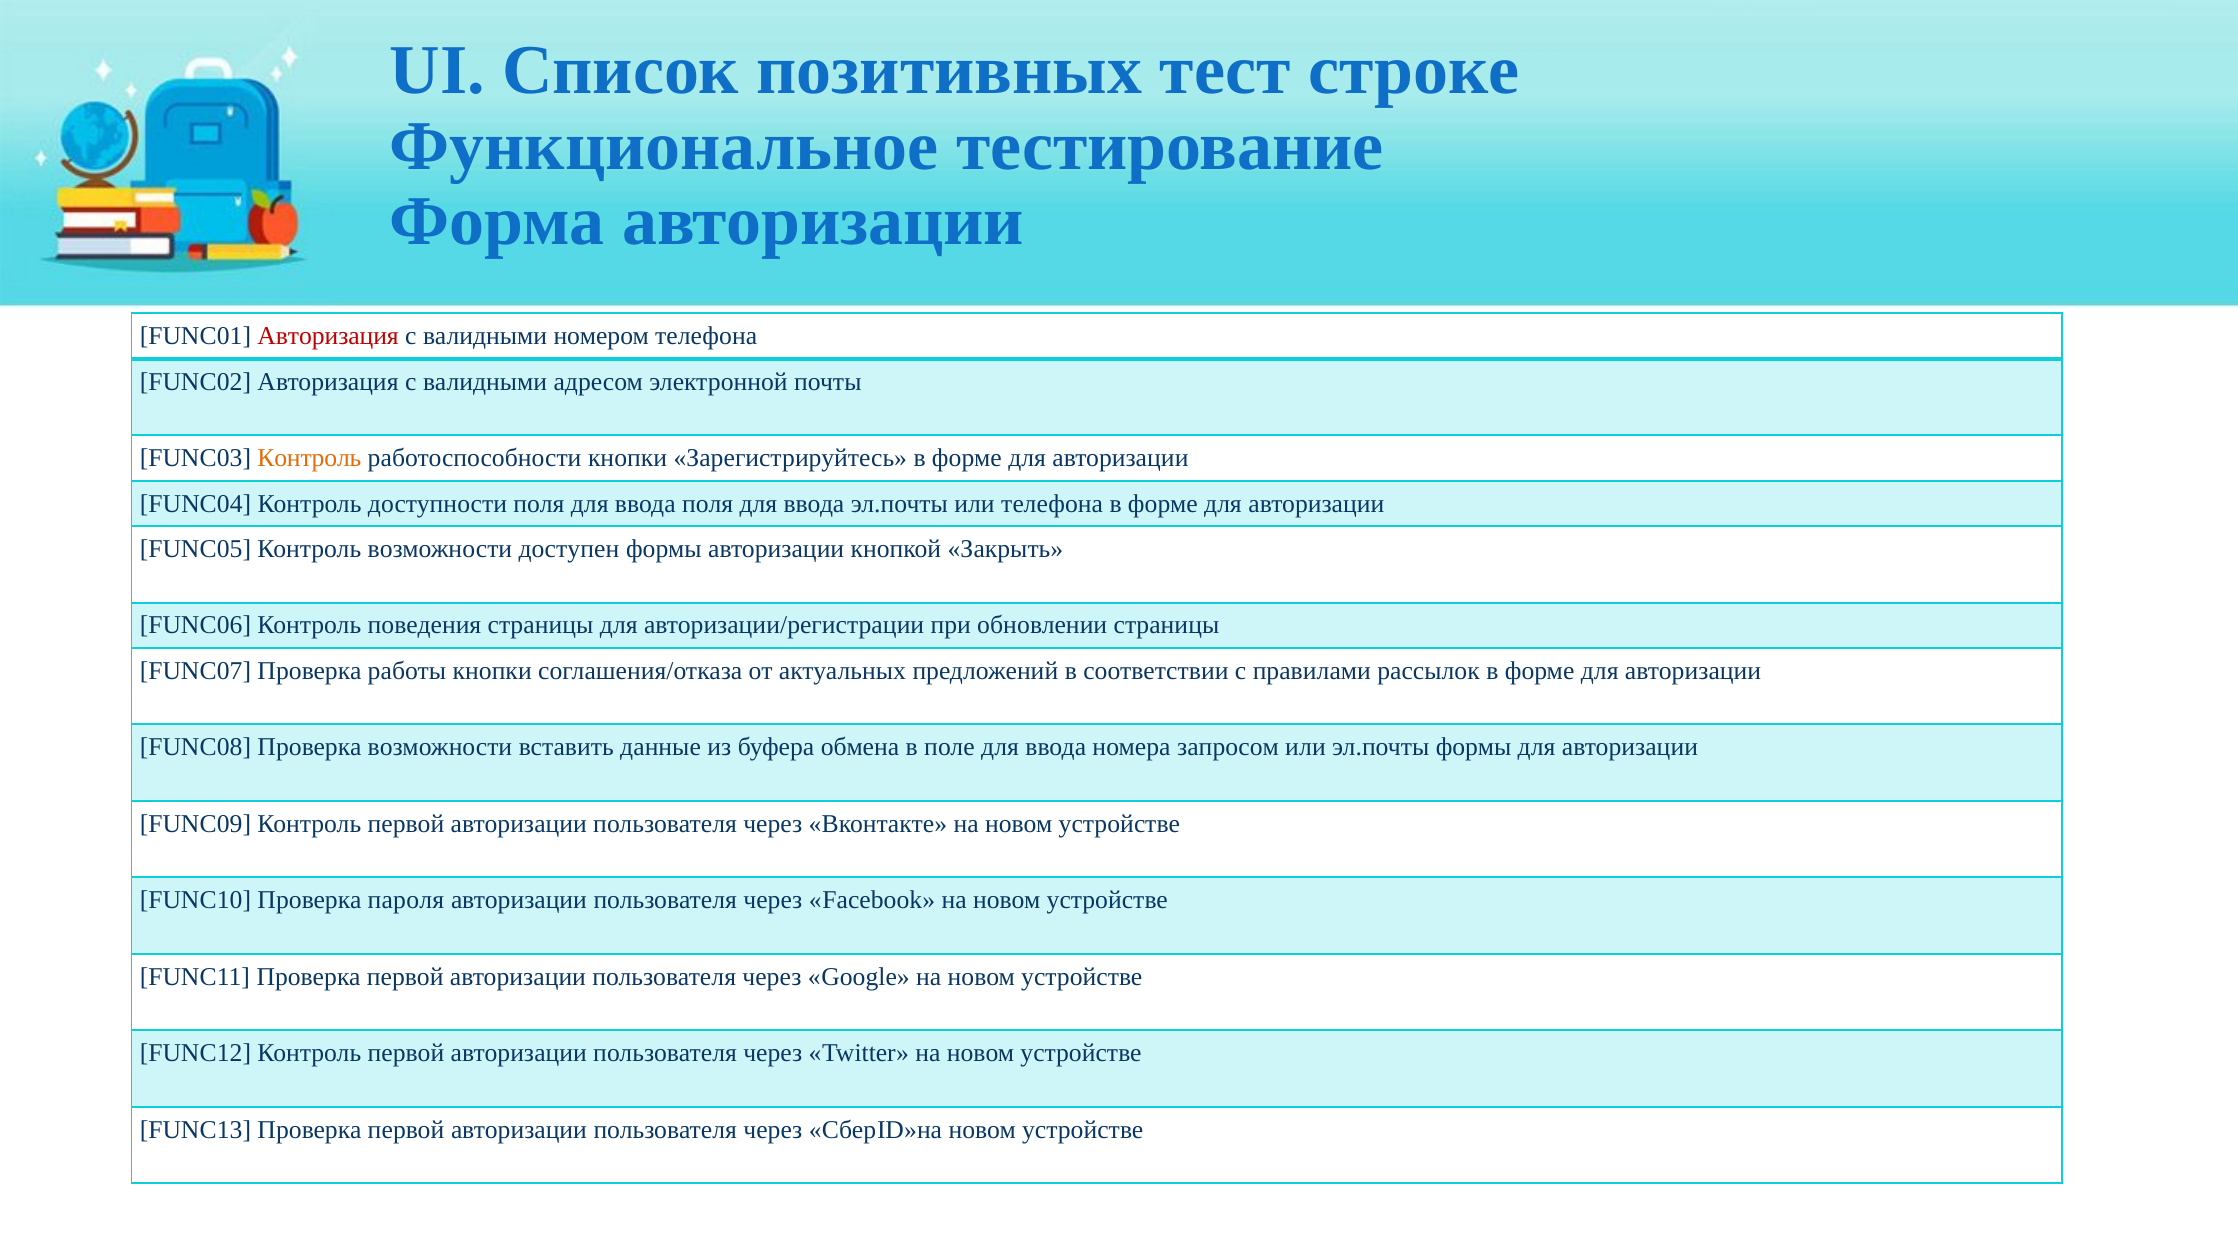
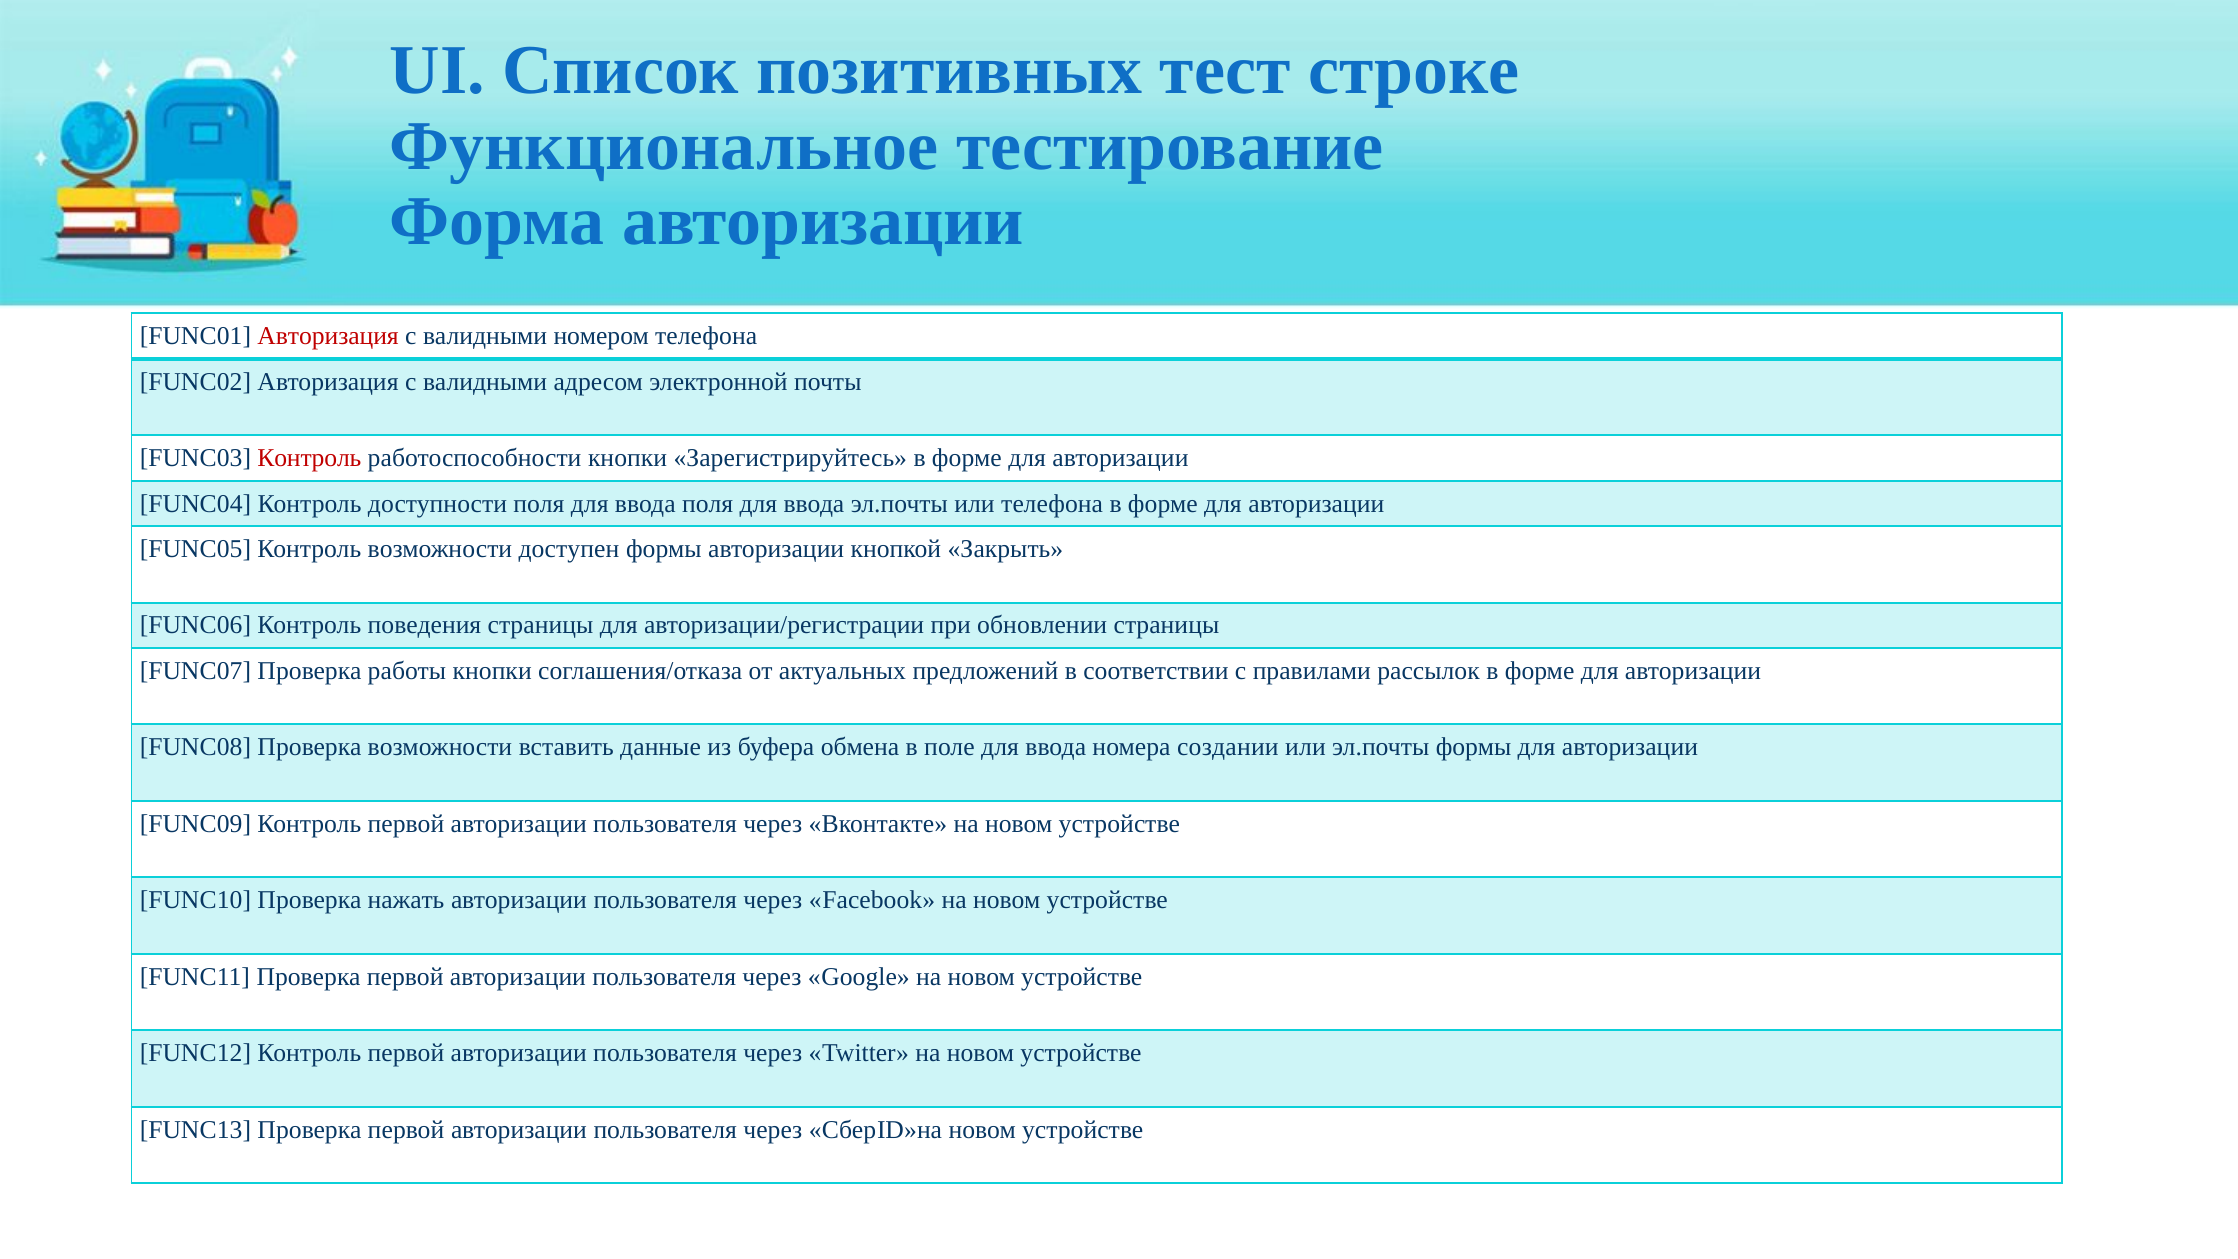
Контроль colour: orange -> red (309, 458)
запросом: запросом -> создании (1228, 747)
пароля: пароля -> нажать (406, 900)
